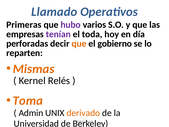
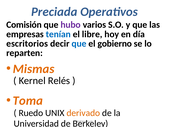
Llamado: Llamado -> Preciada (54, 12)
Primeras: Primeras -> Comisión (24, 25)
tenían colour: purple -> blue (58, 34)
toda: toda -> libre (92, 34)
perforadas: perforadas -> escritorios (27, 43)
que colour: orange -> blue (79, 43)
Admin: Admin -> Ruedo (31, 113)
